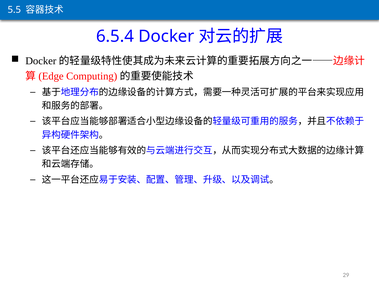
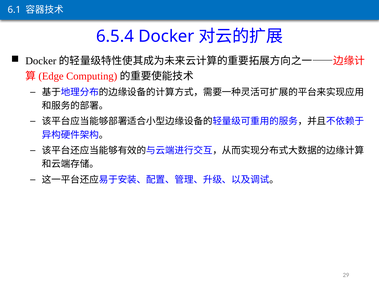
5.5: 5.5 -> 6.1 (14, 10)
